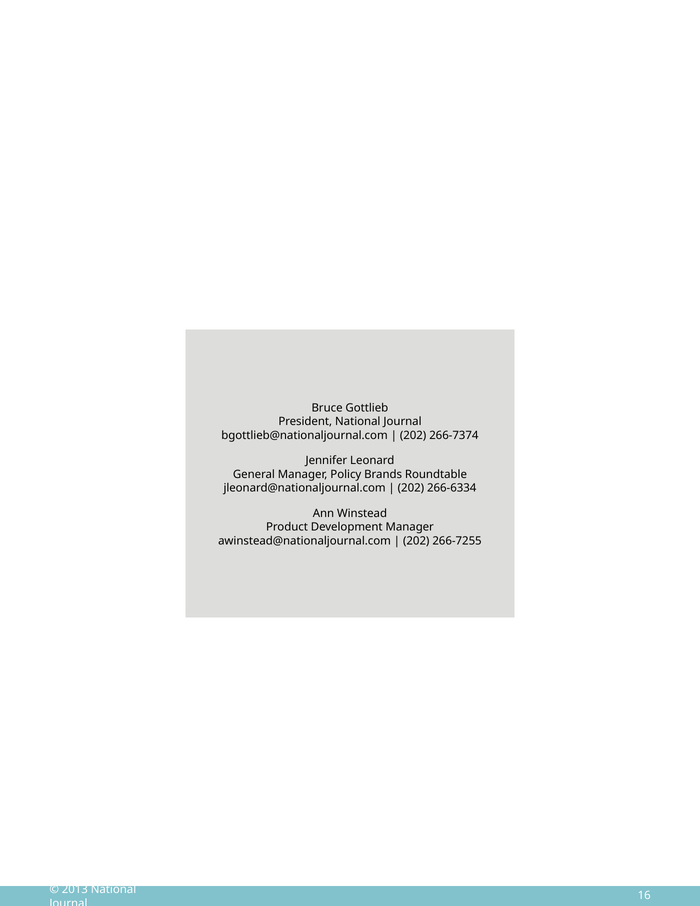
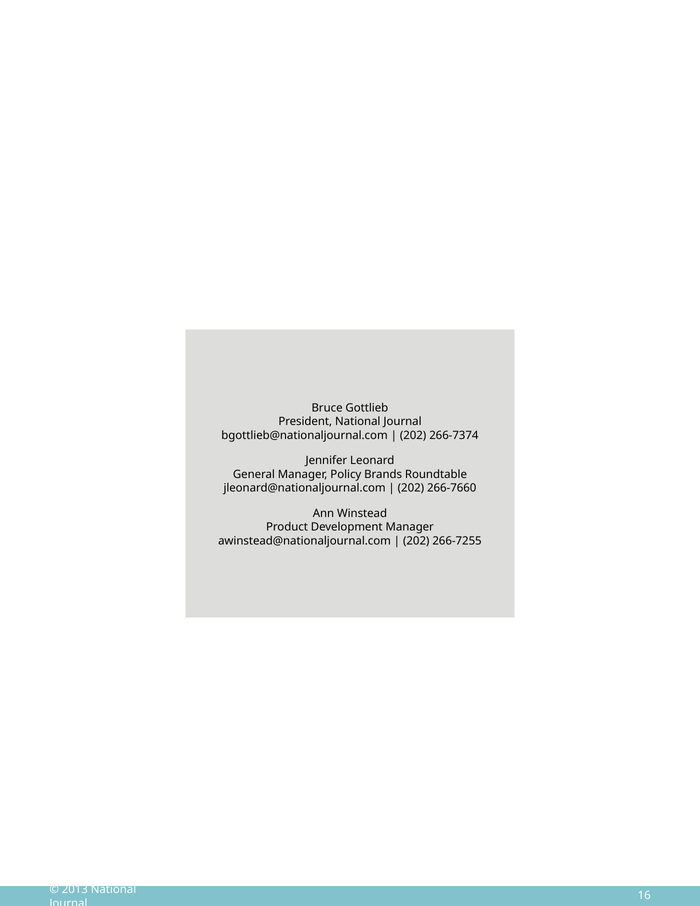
266-6334: 266-6334 -> 266-7660 (452, 488)
